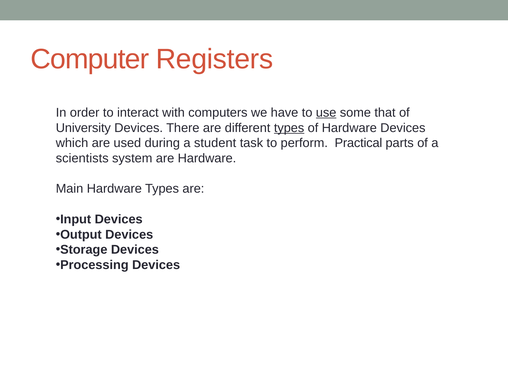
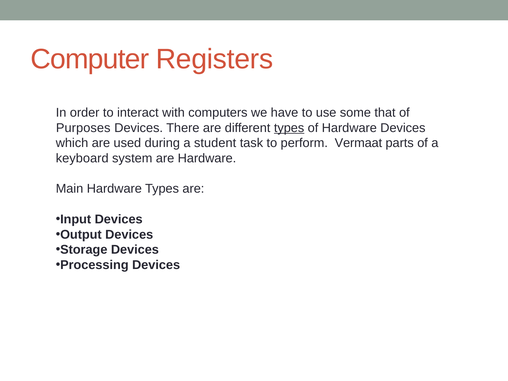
use underline: present -> none (326, 113)
University: University -> Purposes (83, 128)
Practical: Practical -> Vermaat (358, 143)
scientists: scientists -> keyboard (82, 158)
